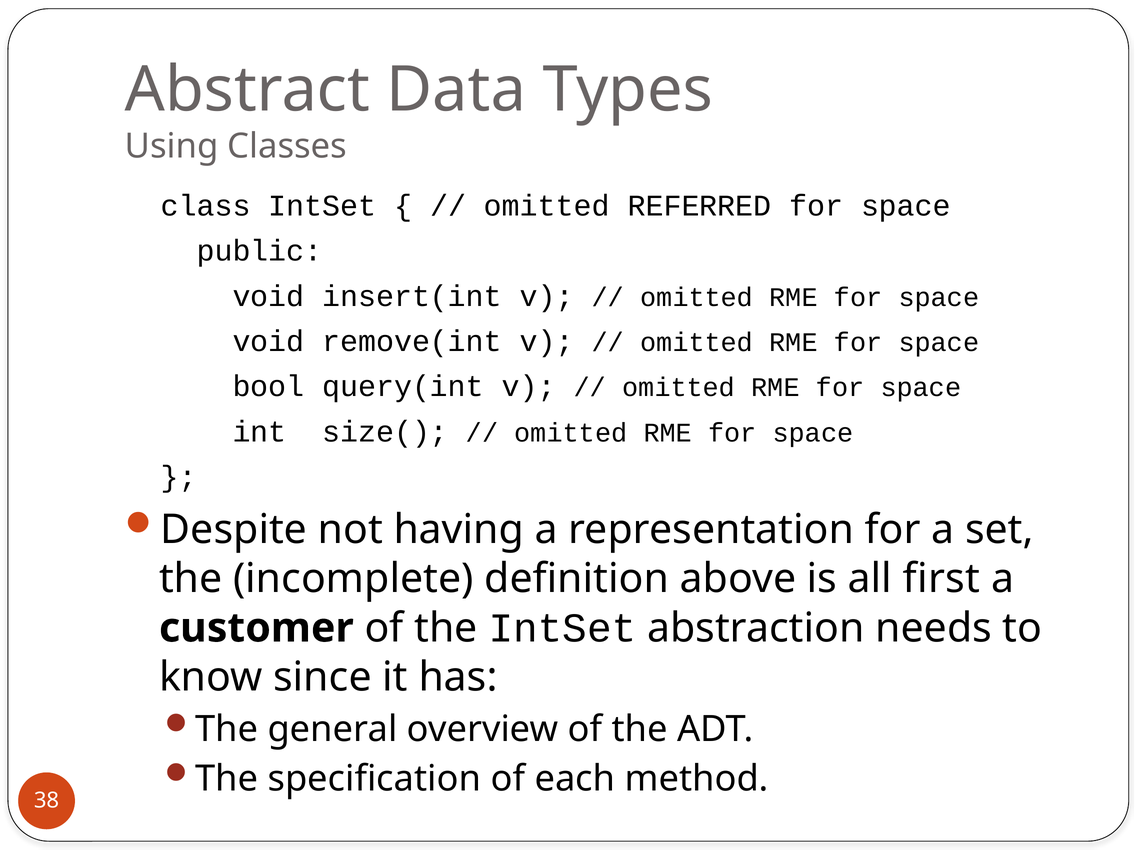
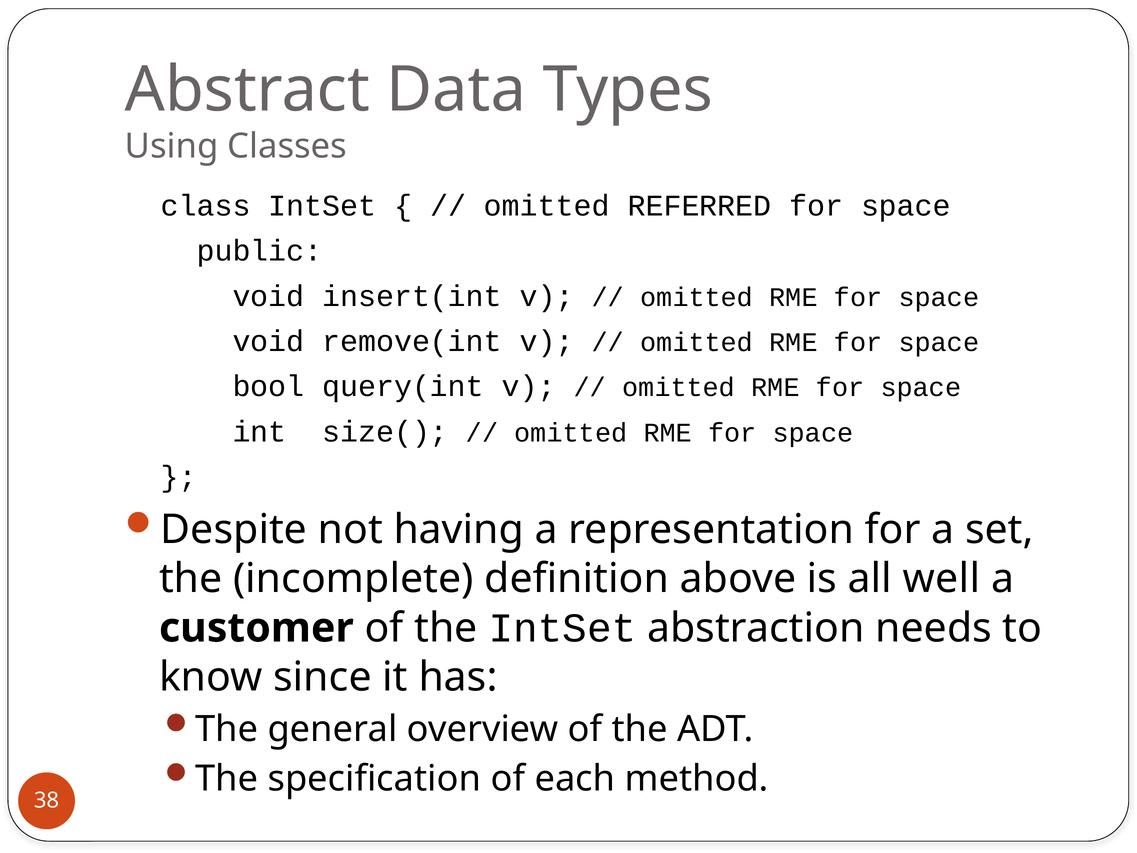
first: first -> well (941, 579)
